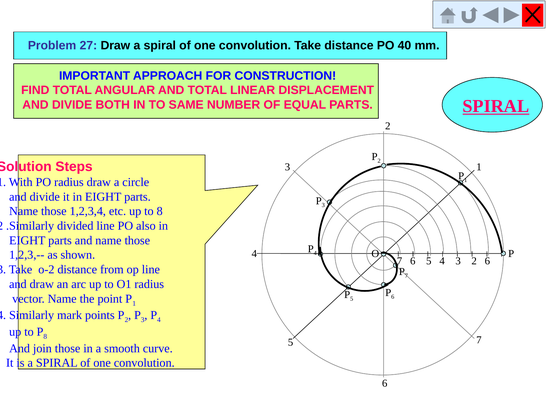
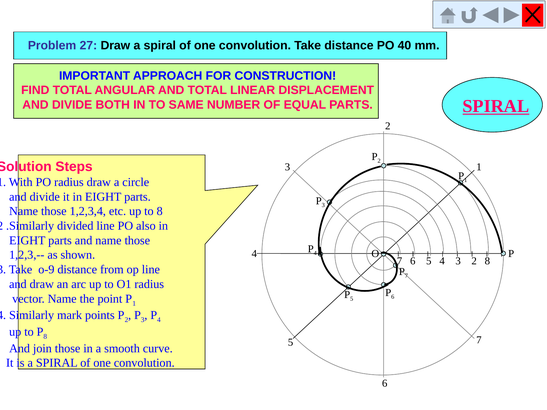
2 6: 6 -> 8 (487, 261)
o-2: o-2 -> o-9 (46, 270)
